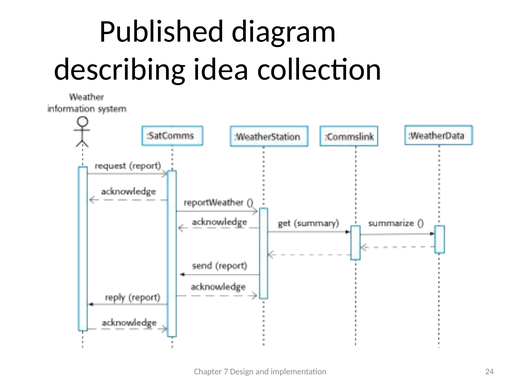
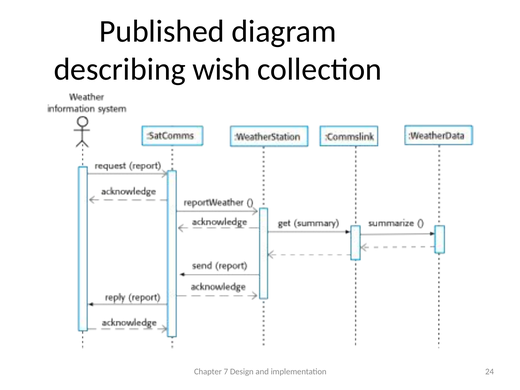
idea: idea -> wish (221, 69)
